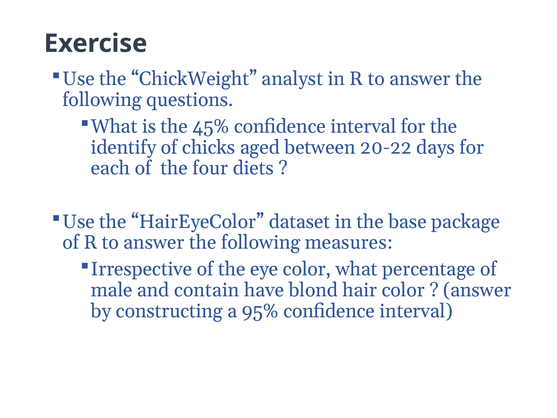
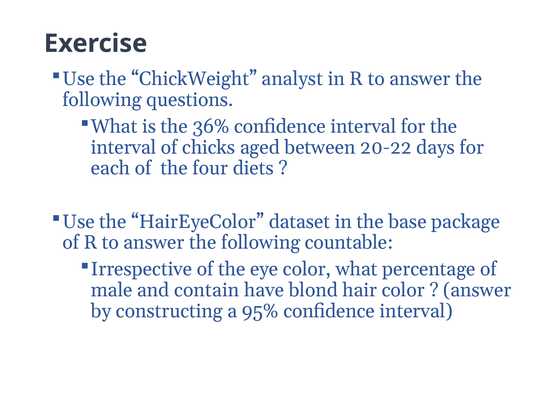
45%: 45% -> 36% (211, 126)
identify: identify -> interval (124, 147)
measures: measures -> countable (349, 242)
